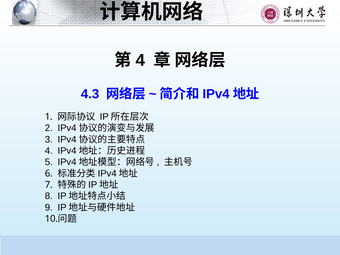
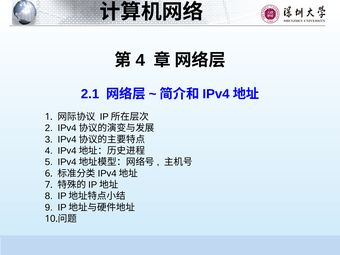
4.3: 4.3 -> 2.1 (90, 94)
